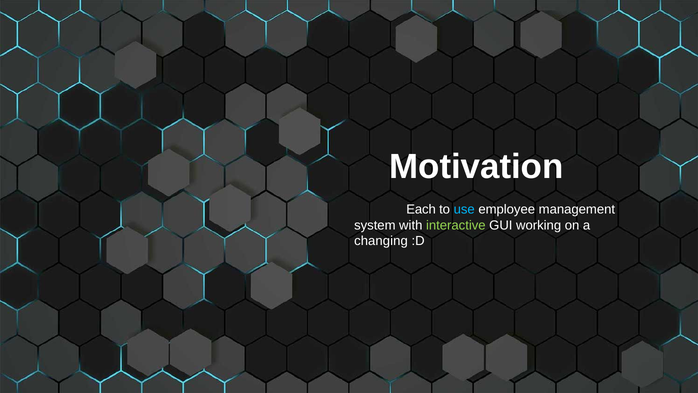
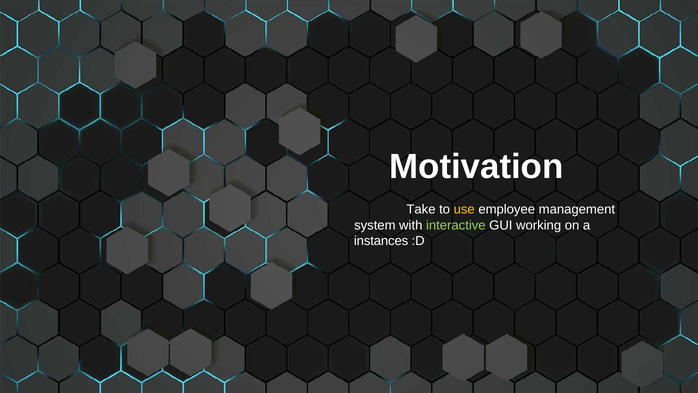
Each: Each -> Take (421, 209)
use colour: light blue -> yellow (464, 209)
changing: changing -> instances (381, 241)
